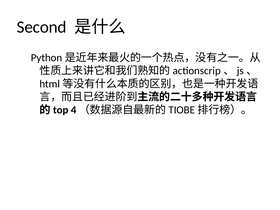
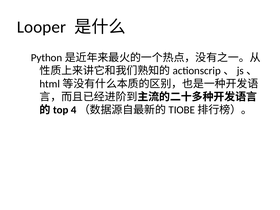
Second: Second -> Looper (41, 27)
